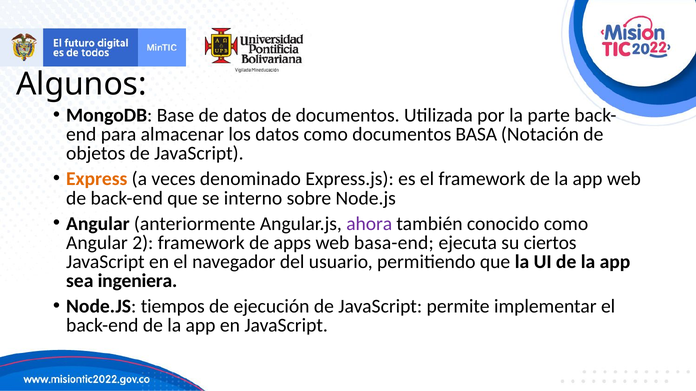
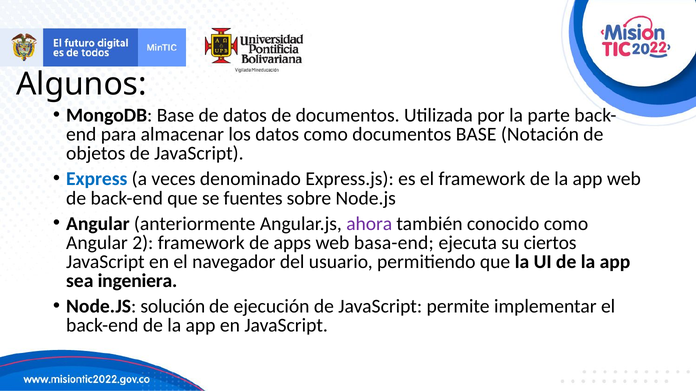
documentos BASA: BASA -> BASE (476, 135)
Express colour: orange -> blue (97, 179)
interno: interno -> fuentes (253, 198)
tiempos: tiempos -> solución (173, 307)
